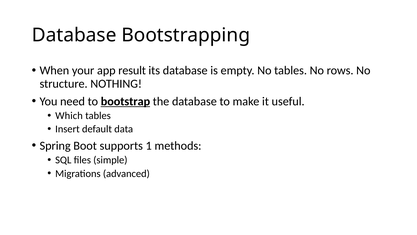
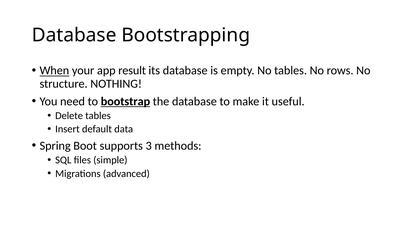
When underline: none -> present (54, 71)
Which: Which -> Delete (69, 116)
1: 1 -> 3 (149, 145)
